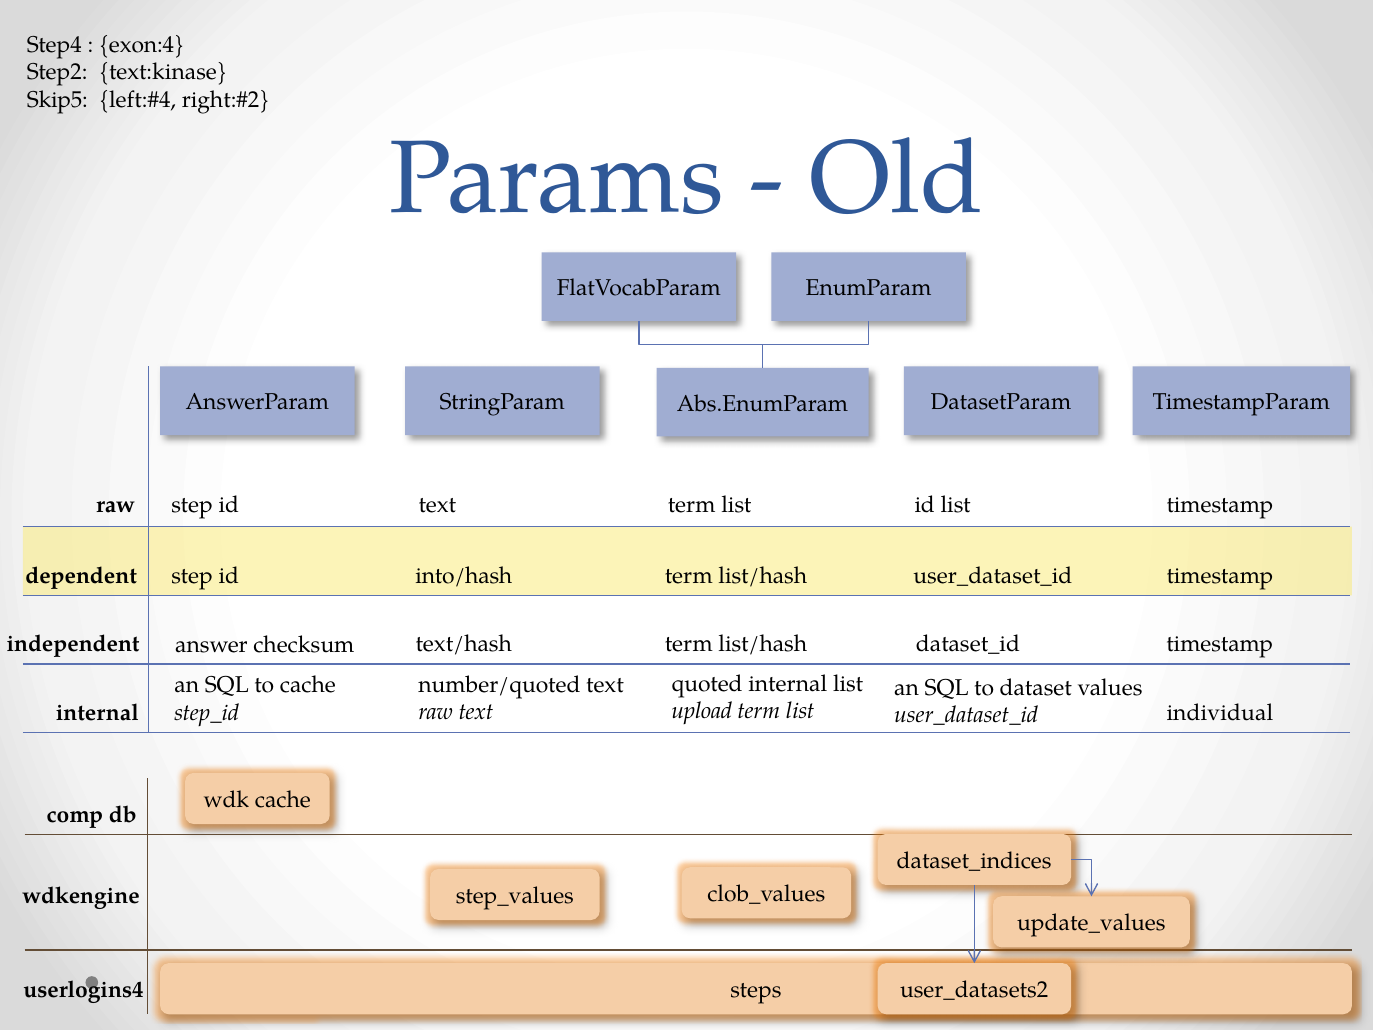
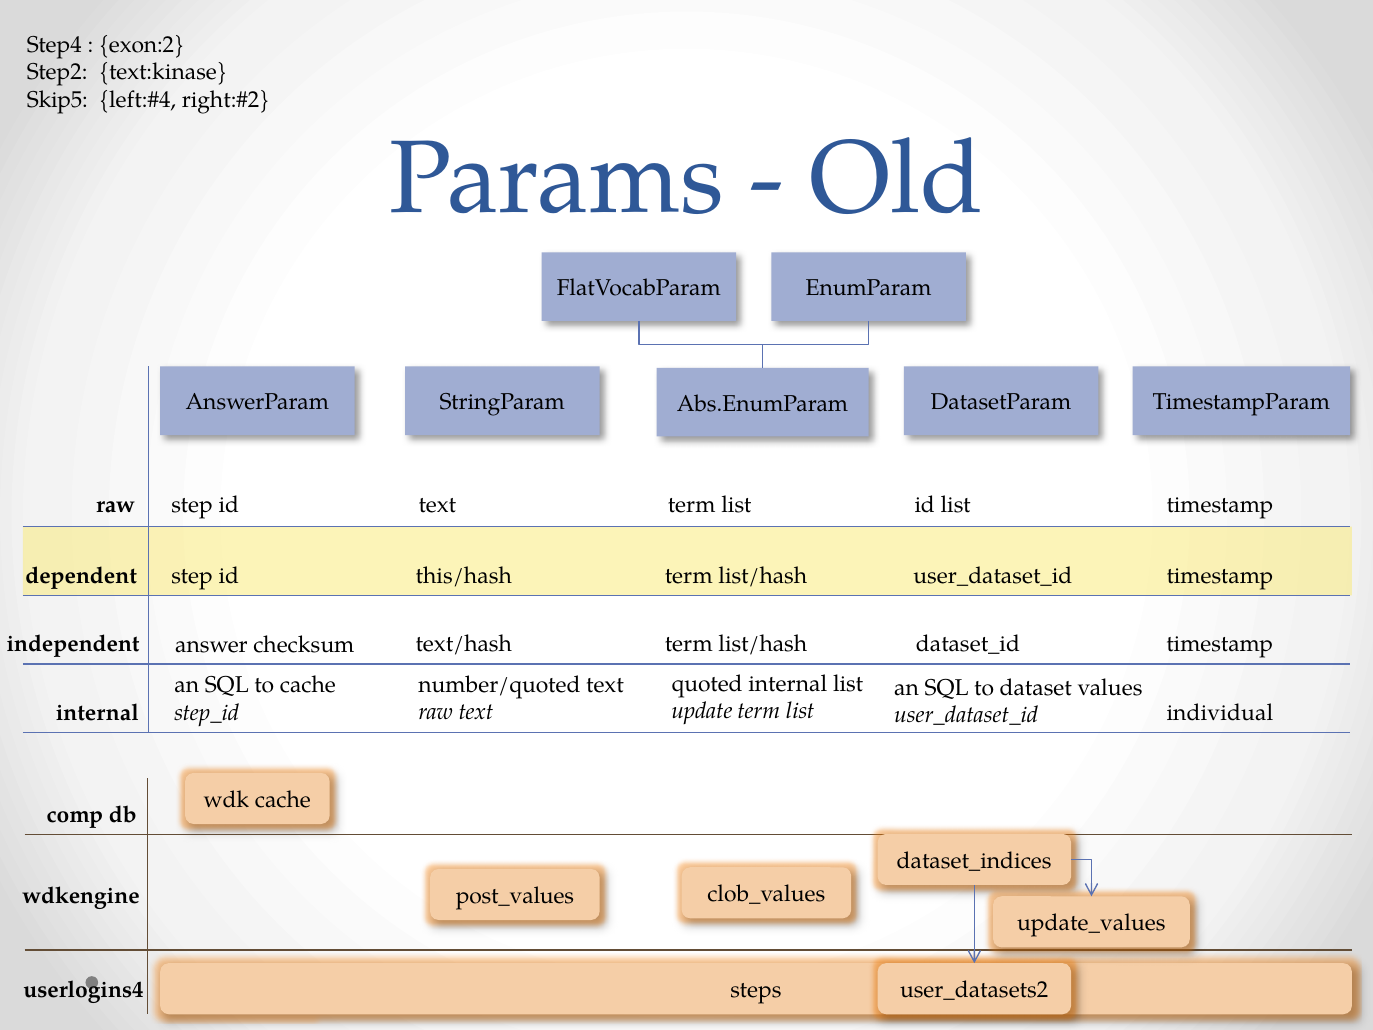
exon:4: exon:4 -> exon:2 (142, 45)
into/hash: into/hash -> this/hash (464, 576)
upload: upload -> update (702, 711)
step_values: step_values -> post_values (515, 896)
